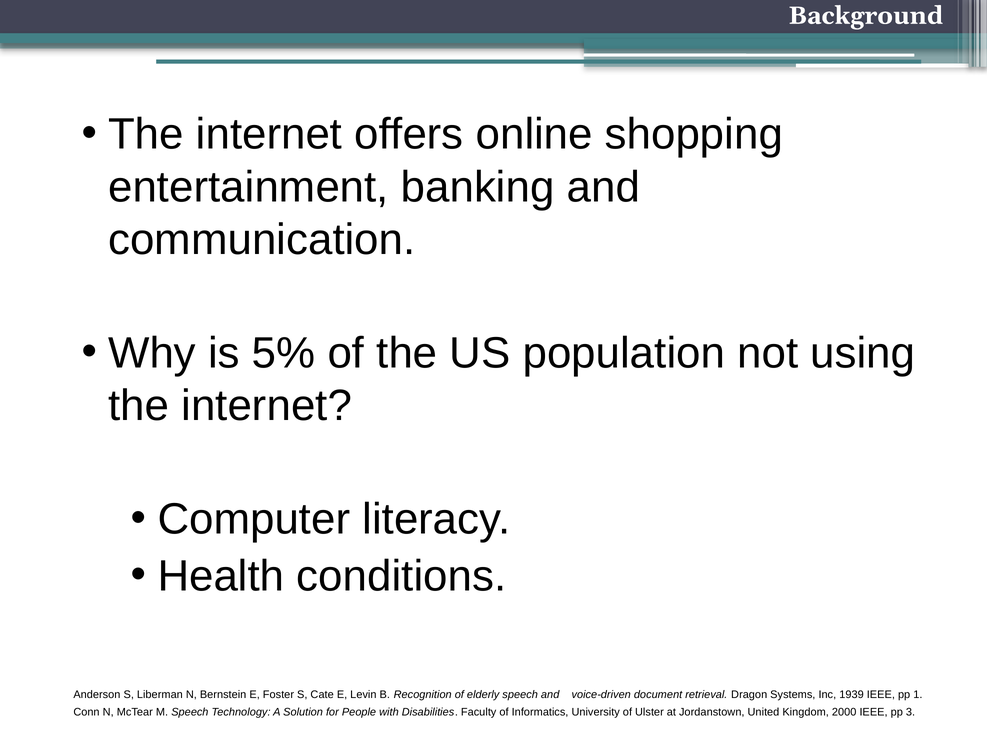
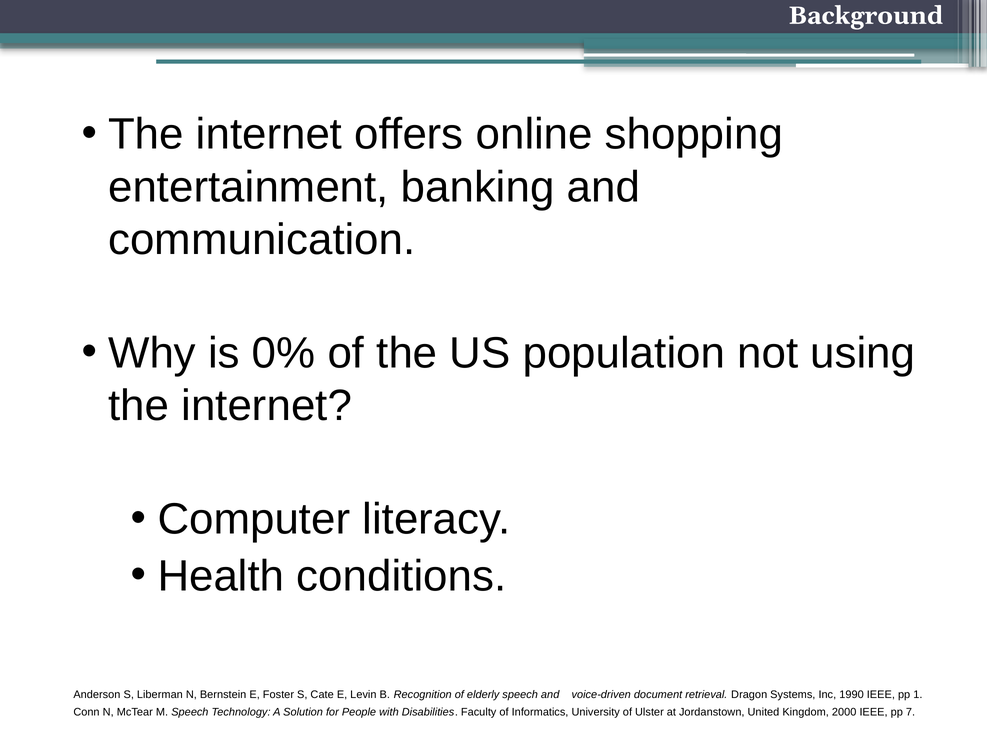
5%: 5% -> 0% (284, 353)
1939: 1939 -> 1990 (851, 695)
3: 3 -> 7 (911, 712)
